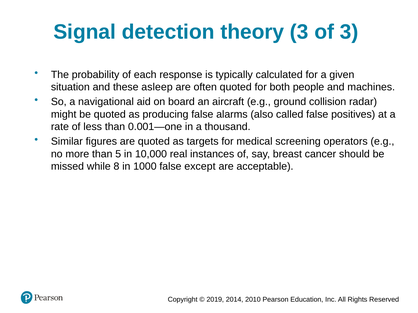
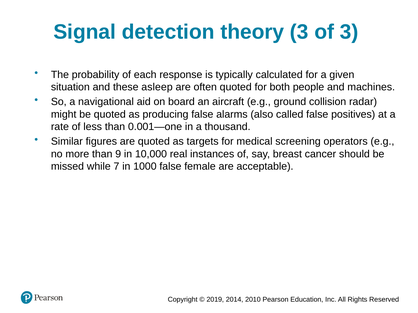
5: 5 -> 9 (118, 154)
8: 8 -> 7 (116, 167)
except: except -> female (200, 167)
